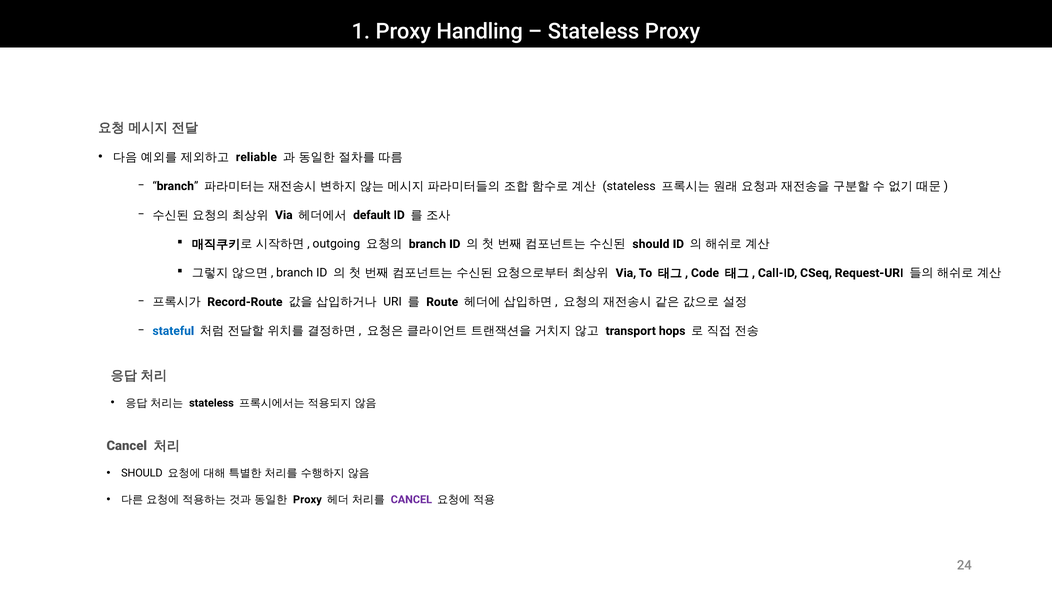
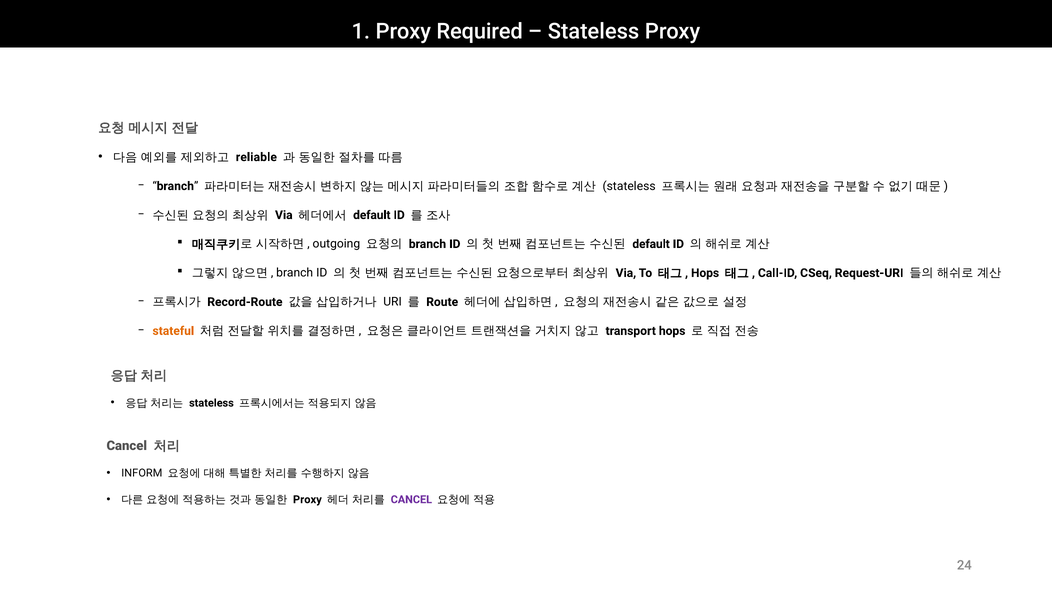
Handling: Handling -> Required (480, 32)
should: should -> default (651, 244)
Code: Code -> Hops (705, 273)
stateful colour: blue -> orange (173, 331)
SHOULD: SHOULD -> INFORM (142, 473)
